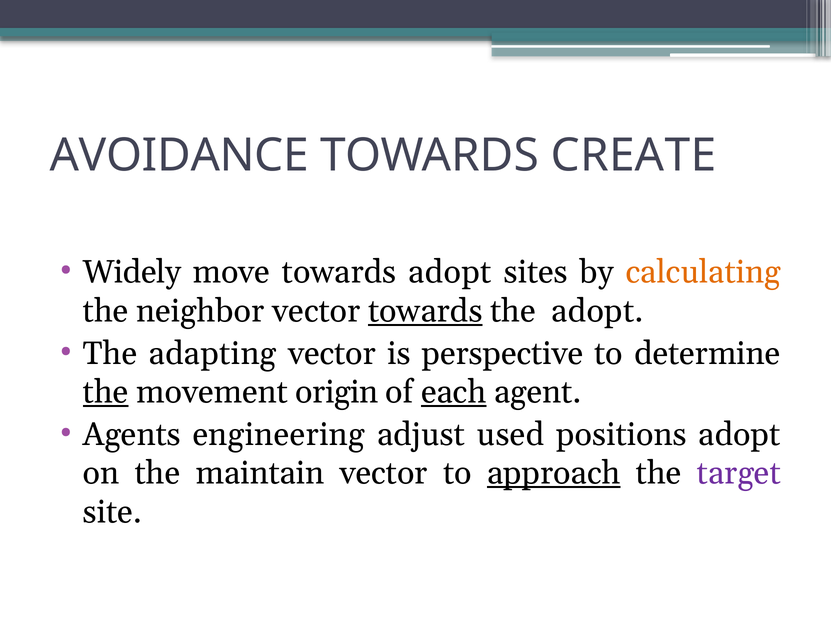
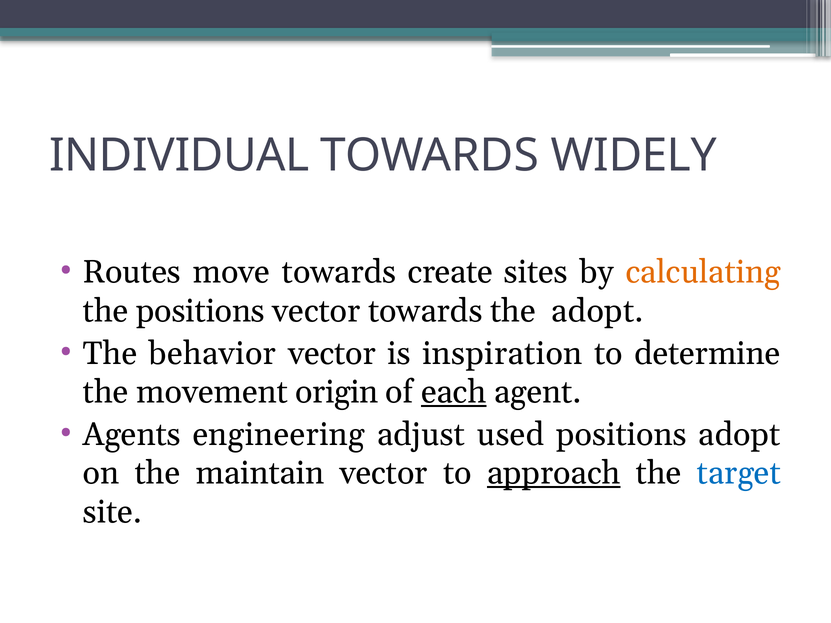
AVOIDANCE: AVOIDANCE -> INDIVIDUAL (179, 156)
CREATE: CREATE -> WIDELY (634, 156)
Widely: Widely -> Routes (132, 272)
towards adopt: adopt -> create (450, 272)
the neighbor: neighbor -> positions (201, 311)
towards underline: present -> none (425, 311)
adapting: adapting -> behavior (212, 354)
perspective: perspective -> inspiration (502, 354)
the underline: present -> none (106, 392)
target colour: purple -> blue (739, 473)
